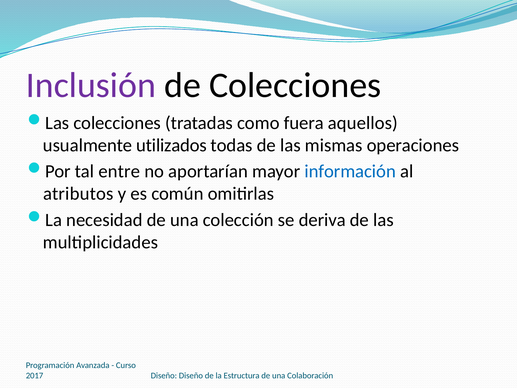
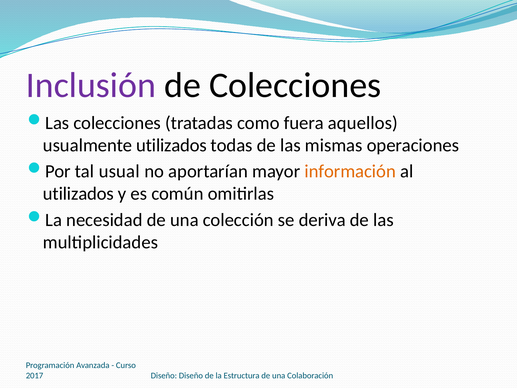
entre: entre -> usual (119, 171)
información colour: blue -> orange (350, 171)
atributos: atributos -> utilizados (78, 194)
